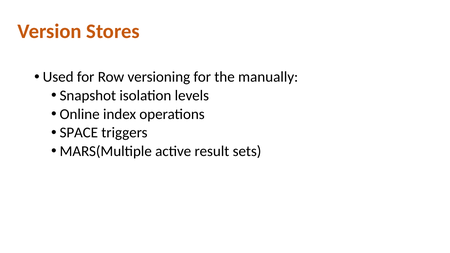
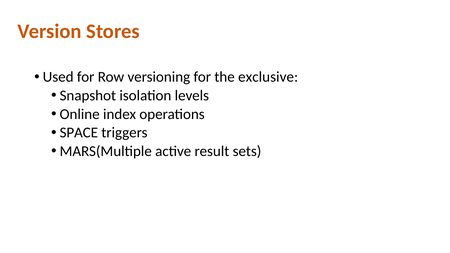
manually: manually -> exclusive (268, 77)
